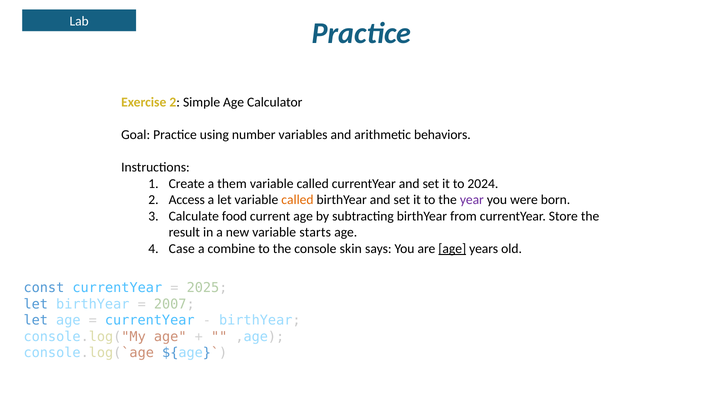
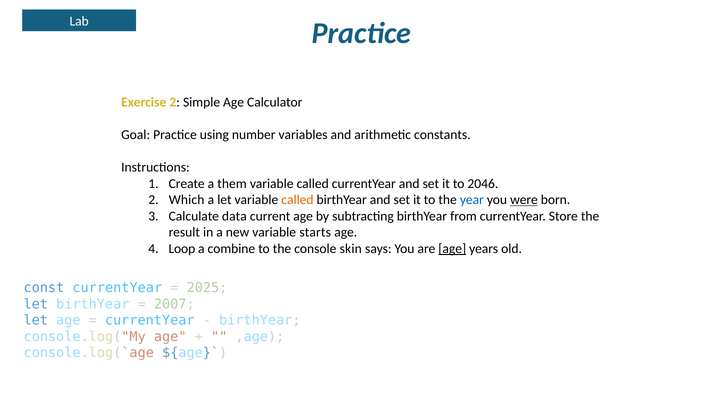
behaviors: behaviors -> constants (442, 135)
2024: 2024 -> 2046 (483, 184)
Access: Access -> Which (187, 200)
year colour: purple -> blue (472, 200)
were underline: none -> present (524, 200)
food: food -> data (234, 216)
Case: Case -> Loop (182, 249)
